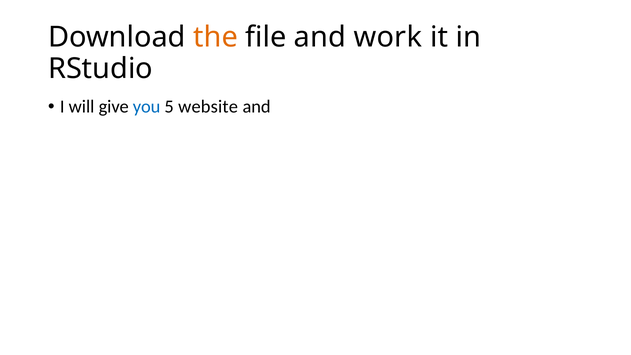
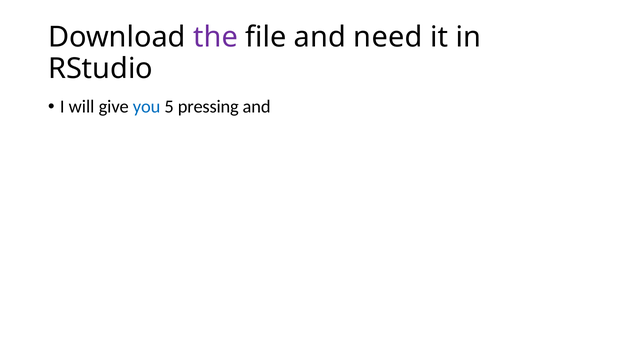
the colour: orange -> purple (216, 37)
work: work -> need (388, 37)
website: website -> pressing (208, 107)
